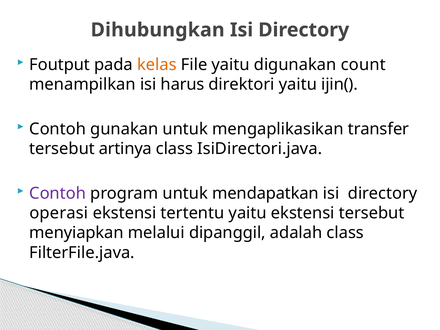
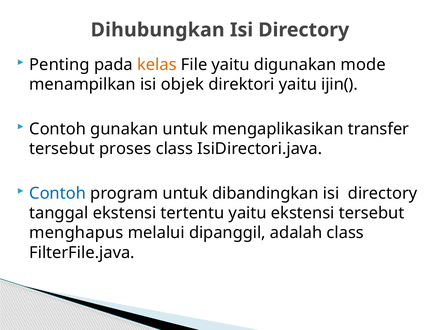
Foutput: Foutput -> Penting (59, 65)
count: count -> mode (363, 65)
harus: harus -> objek (182, 84)
artinya: artinya -> proses (125, 149)
Contoh colour: purple -> blue (58, 193)
mendapatkan: mendapatkan -> dibandingkan (265, 193)
operasi: operasi -> tanggal (59, 213)
menyiapkan: menyiapkan -> menghapus (76, 233)
